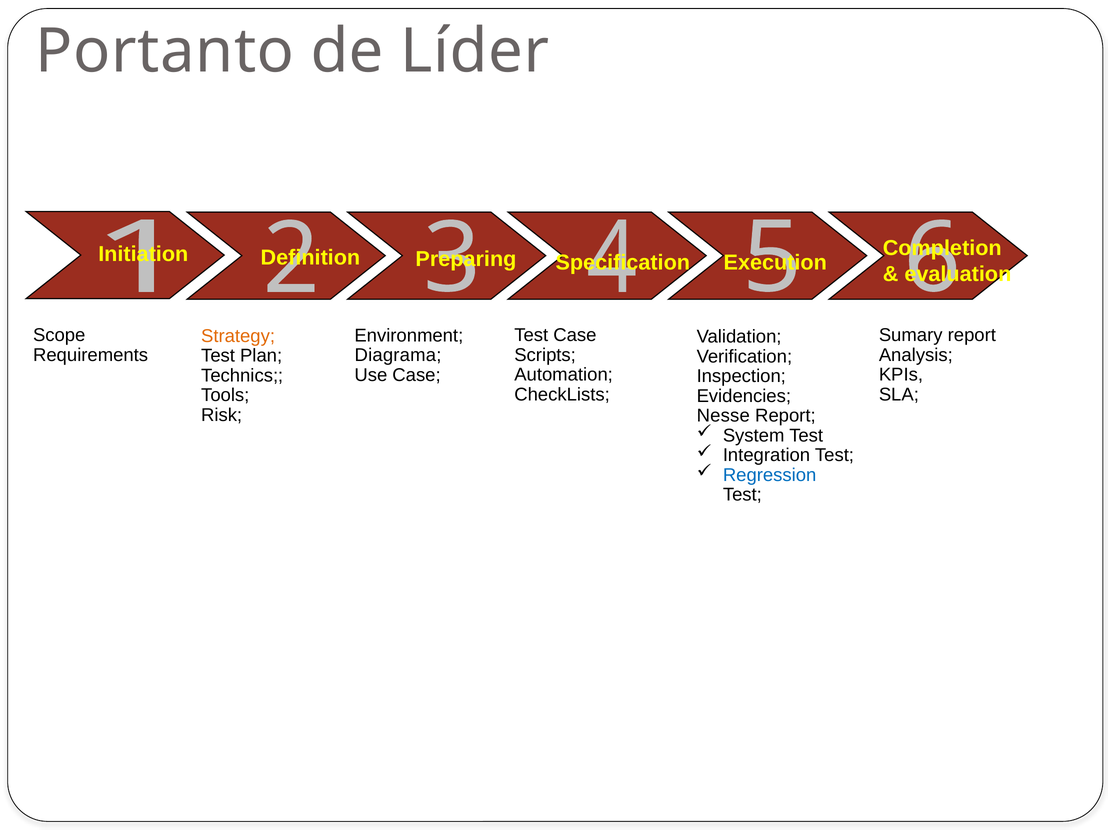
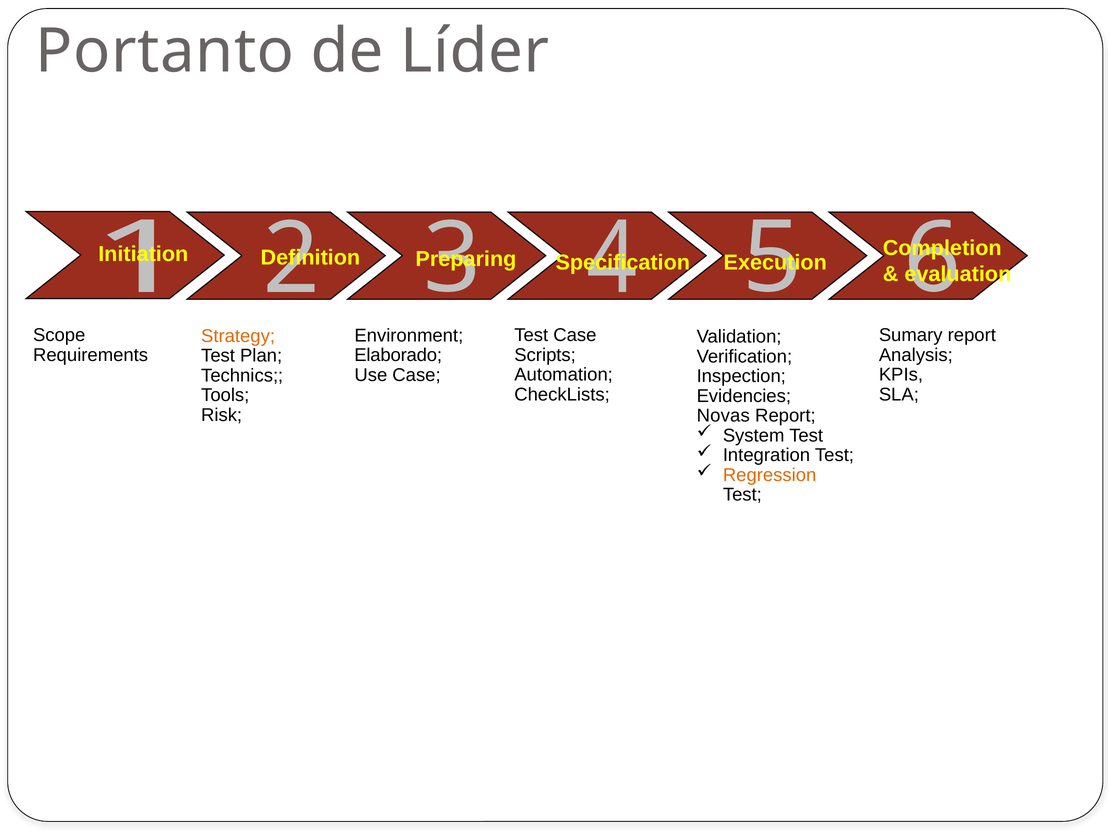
Diagrama: Diagrama -> Elaborado (398, 355)
Nesse: Nesse -> Novas (723, 416)
Regression colour: blue -> orange (770, 475)
